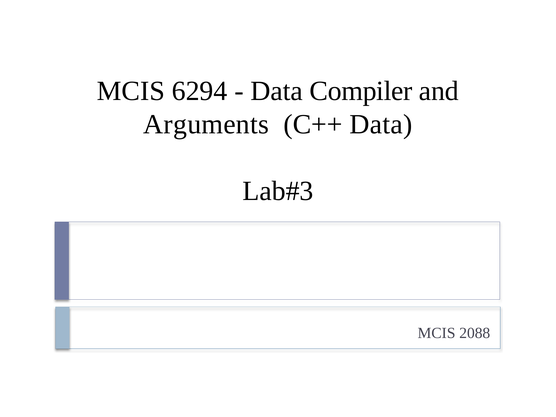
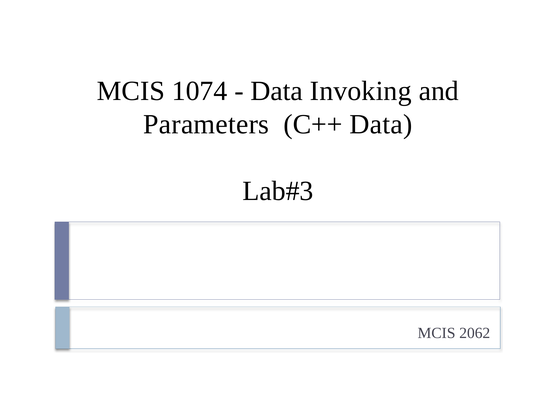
6294: 6294 -> 1074 (200, 91)
Compiler: Compiler -> Invoking (361, 91)
Arguments: Arguments -> Parameters (206, 124)
2088: 2088 -> 2062 (475, 333)
